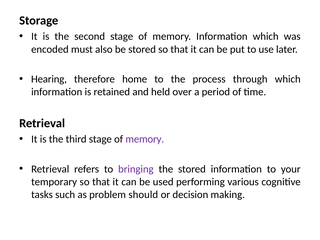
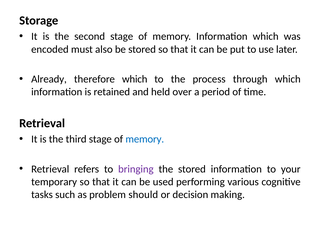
Hearing: Hearing -> Already (49, 79)
therefore home: home -> which (135, 79)
memory colour: purple -> blue (145, 139)
